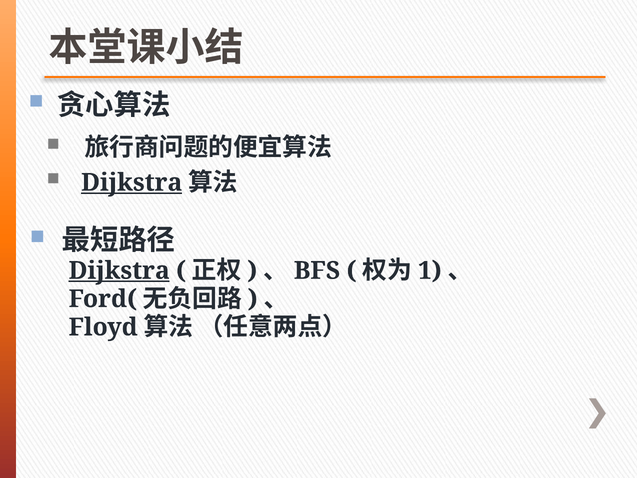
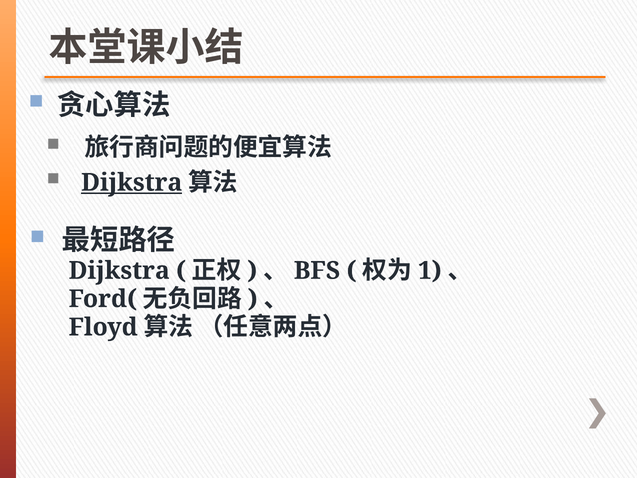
Dijkstra underline: present -> none (119, 270)
